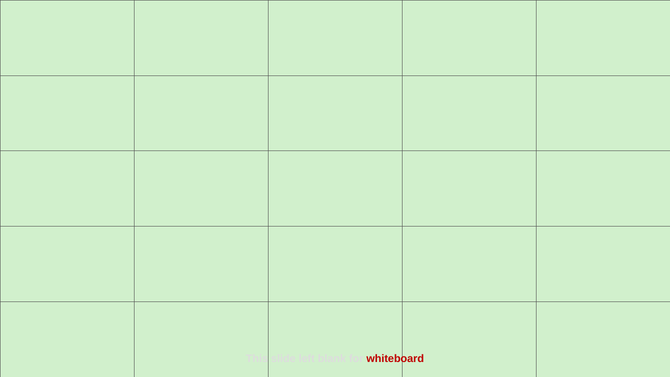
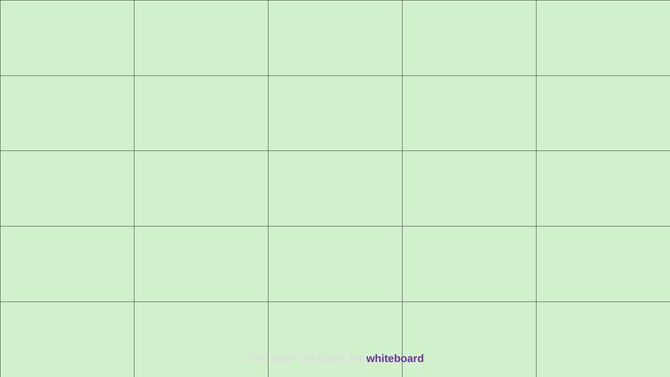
whiteboard colour: red -> purple (395, 359)
